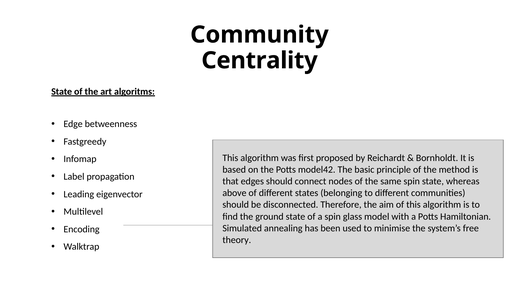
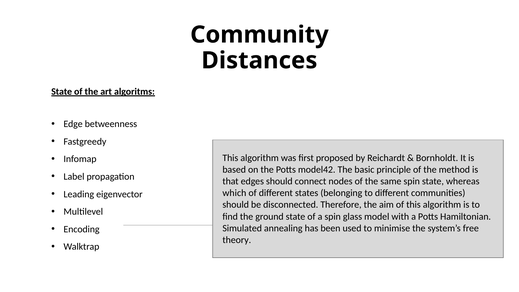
Centrality: Centrality -> Distances (259, 60)
above: above -> which (234, 193)
